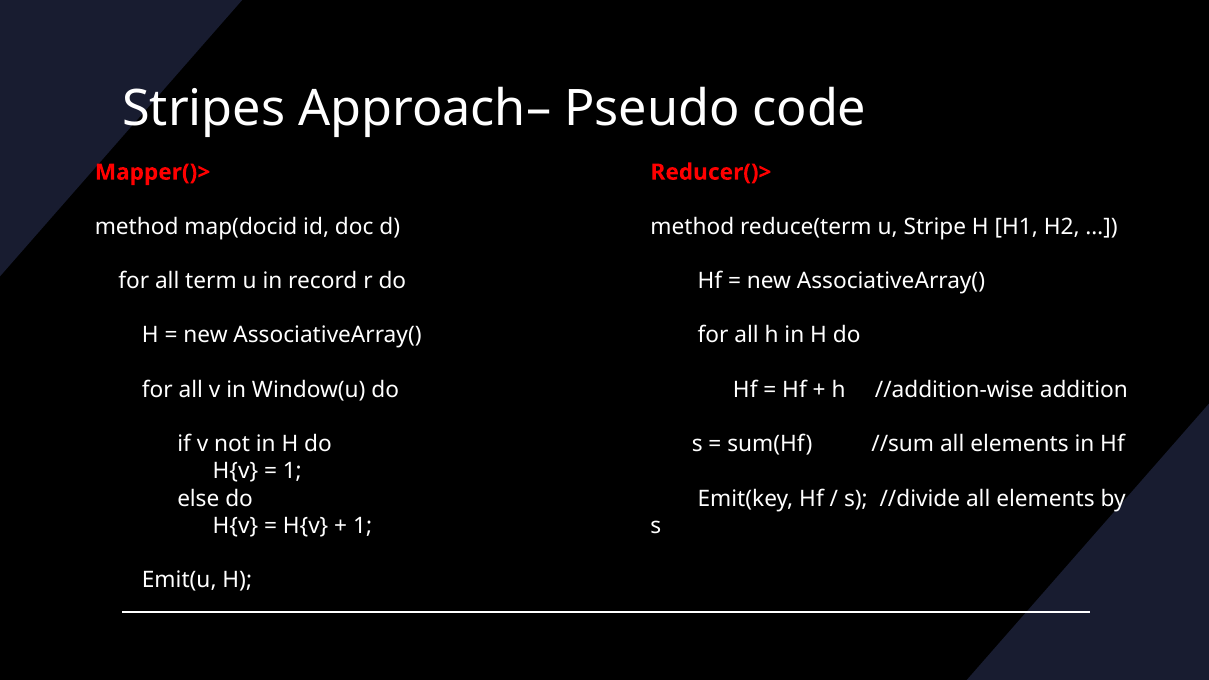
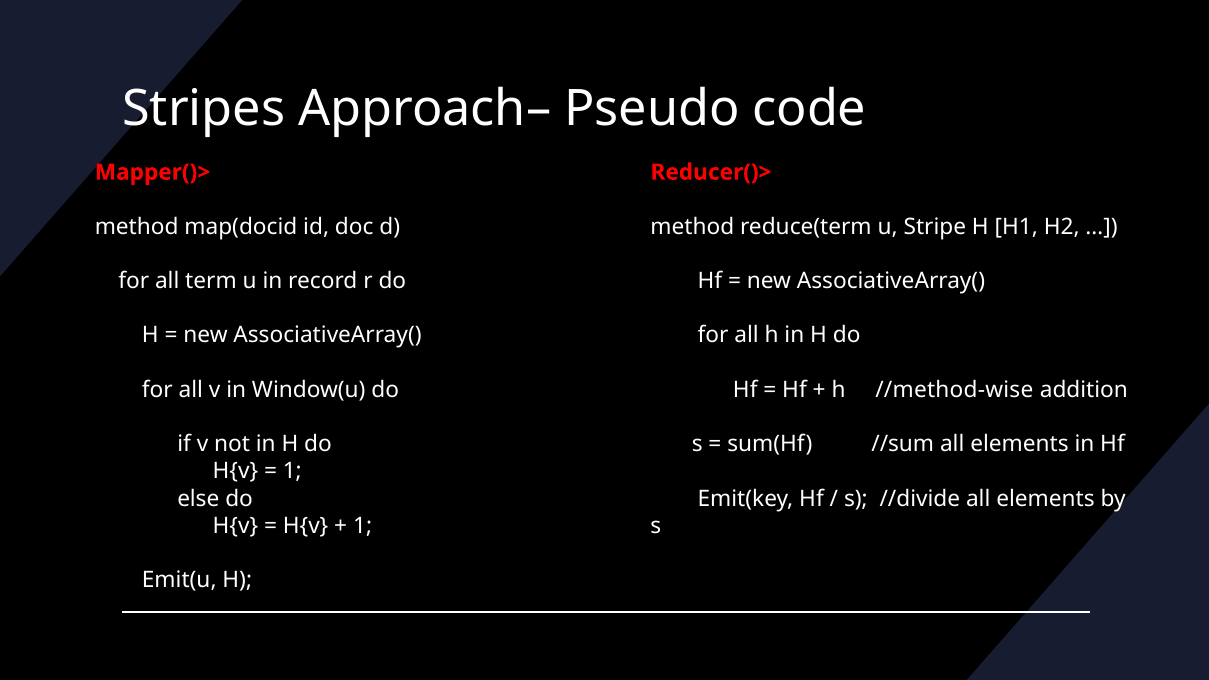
//addition-wise: //addition-wise -> //method-wise (954, 390)
